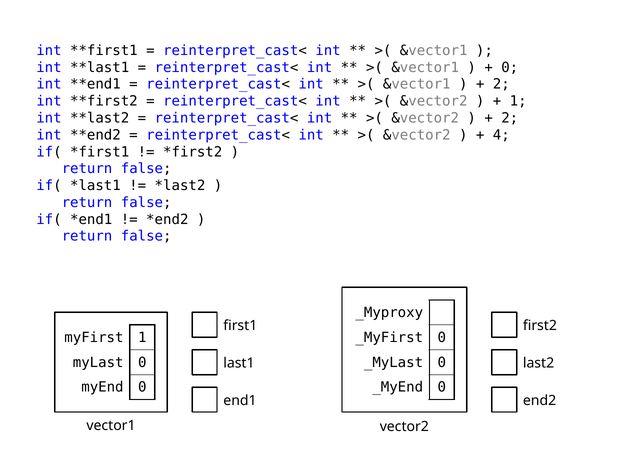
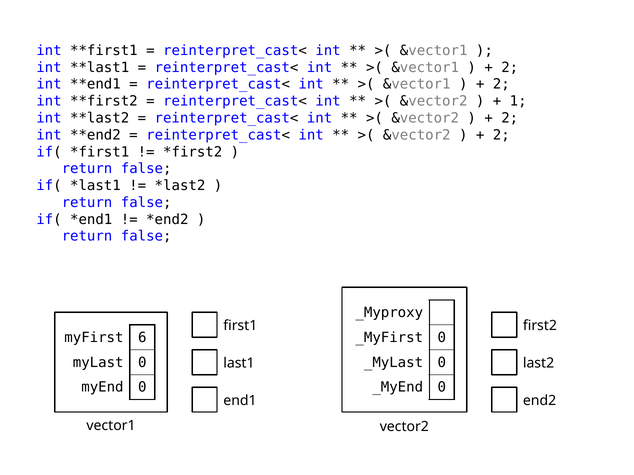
0: 0 -> 2 (510, 68)
4: 4 -> 2 (501, 135)
myFirst 1: 1 -> 6 (142, 338)
